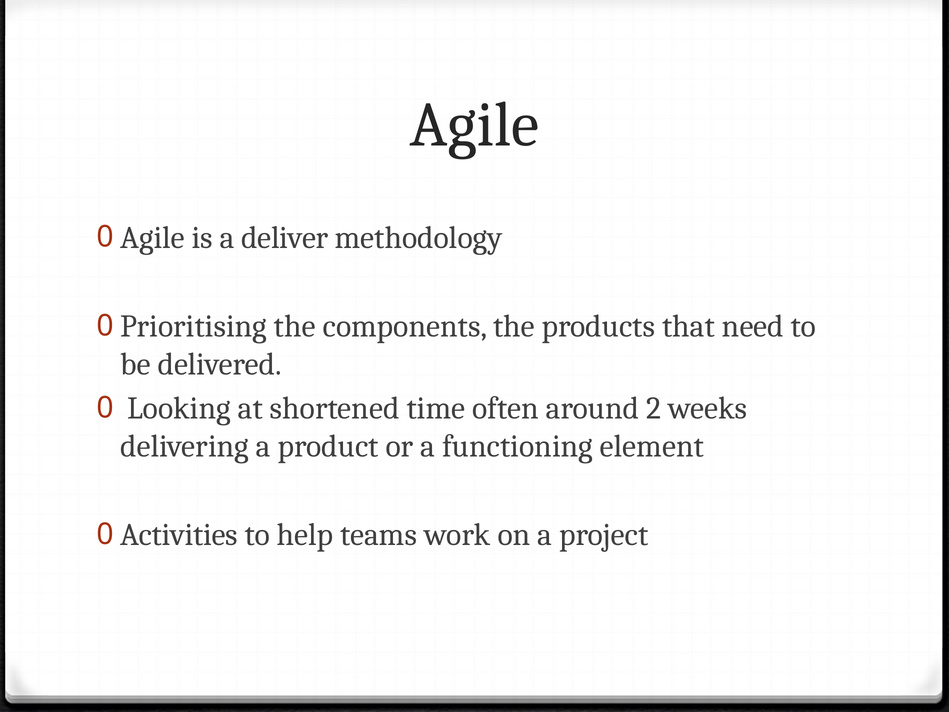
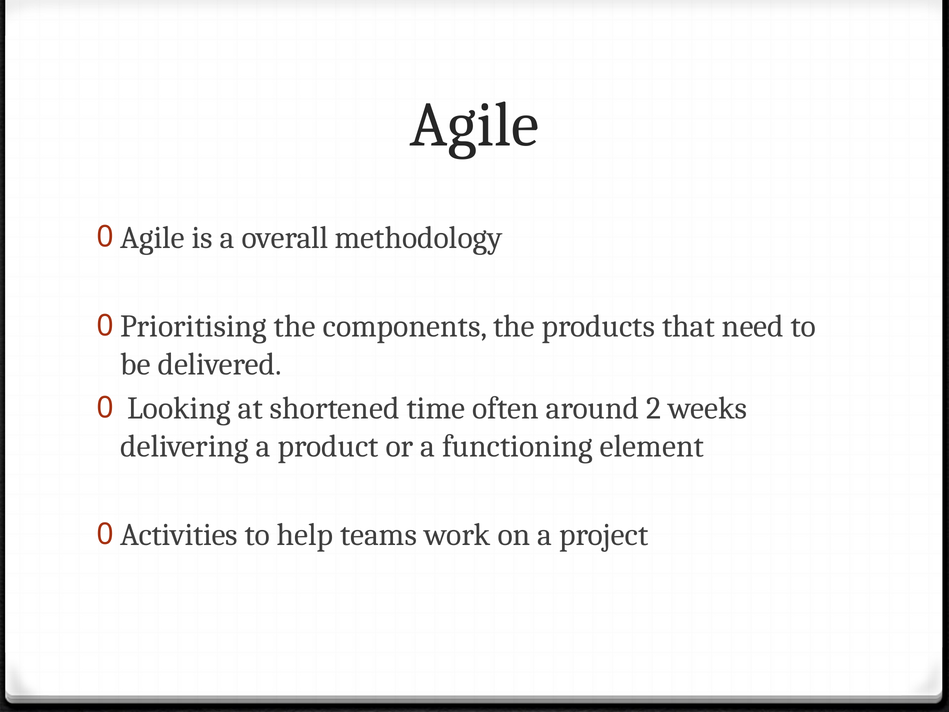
deliver: deliver -> overall (285, 237)
